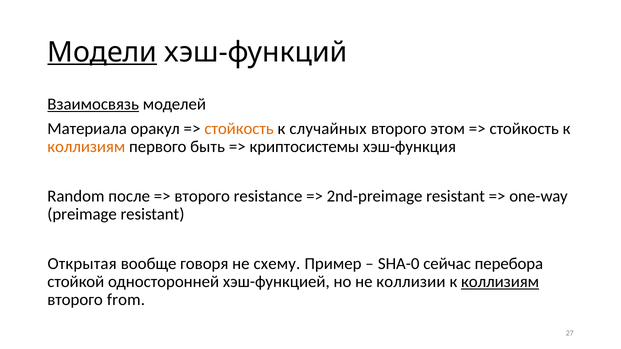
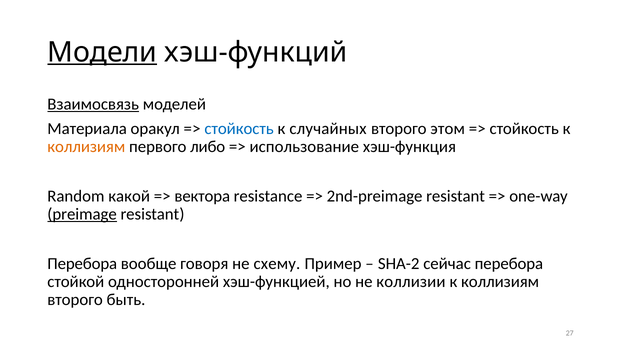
стойкость colour: orange -> blue (239, 129)
быть: быть -> либо (208, 147)
криптосистемы: криптосистемы -> использование (304, 147)
после: после -> какой (129, 196)
второго: второго -> вектора (202, 196)
preimage underline: none -> present (82, 214)
Открытая: Открытая -> Перебора (82, 264)
SHA-0: SHA-0 -> SHA-2 (399, 264)
коллизиям underline: present -> none (500, 282)
from: from -> быть (126, 300)
